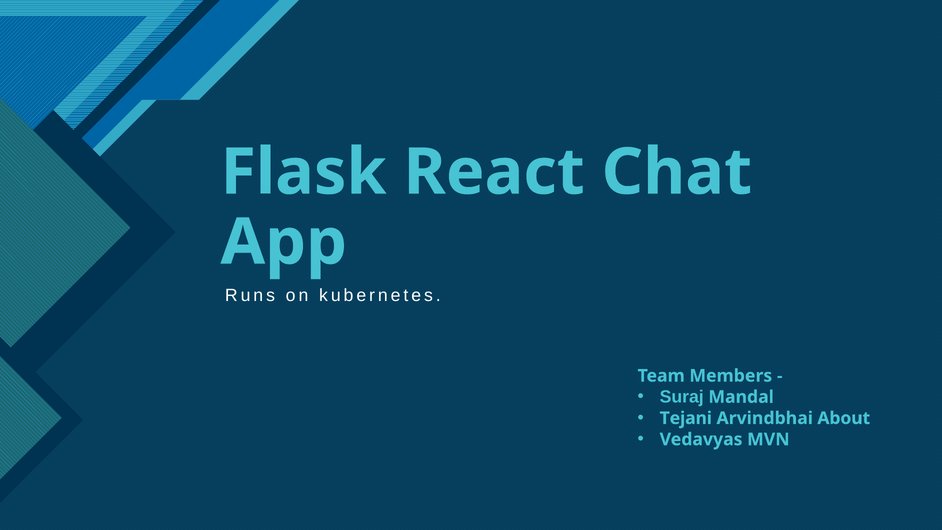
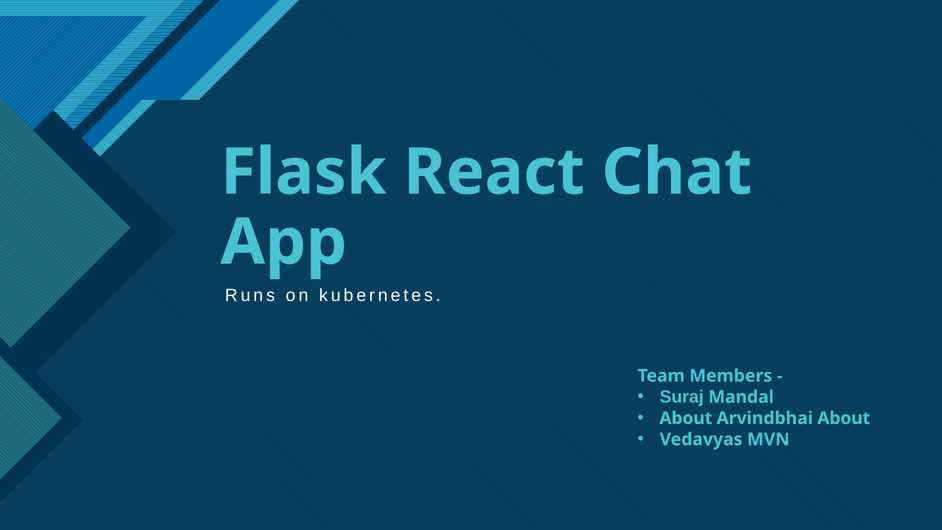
Tejani: Tejani -> About (686, 418)
